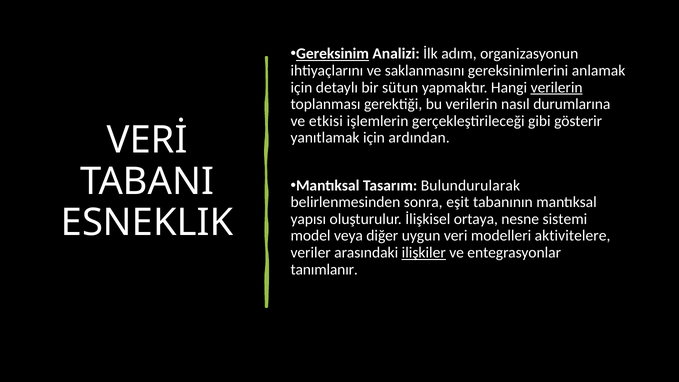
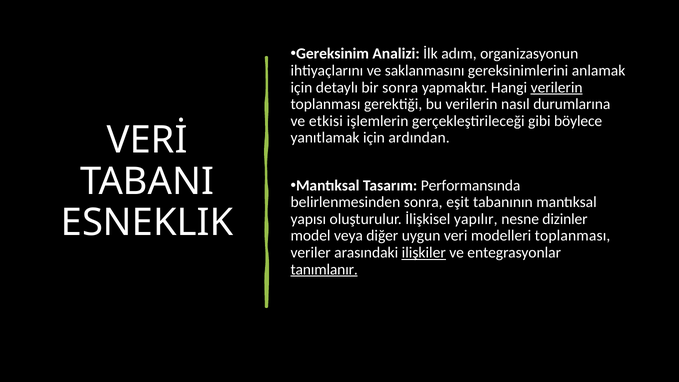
Gereksinim underline: present -> none (333, 54)
bir sütun: sütun -> sonra (400, 87)
gösterir: gösterir -> böylece (578, 121)
Bulundurularak: Bulundurularak -> Performansında (471, 185)
ortaya: ortaya -> yapılır (476, 219)
sistemi: sistemi -> dizinler (565, 219)
modelleri aktivitelere: aktivitelere -> toplanması (573, 236)
tanımlanır underline: none -> present (324, 269)
